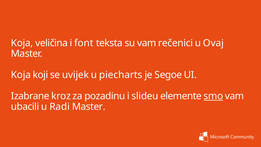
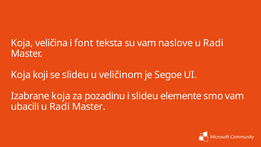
rečenici: rečenici -> naslove (176, 43)
Ovaj: Ovaj -> Radi (213, 43)
se uvijek: uvijek -> slideu (76, 75)
piecharts: piecharts -> veličinom (121, 75)
Izabrane kroz: kroz -> koja (61, 96)
smo underline: present -> none (213, 96)
